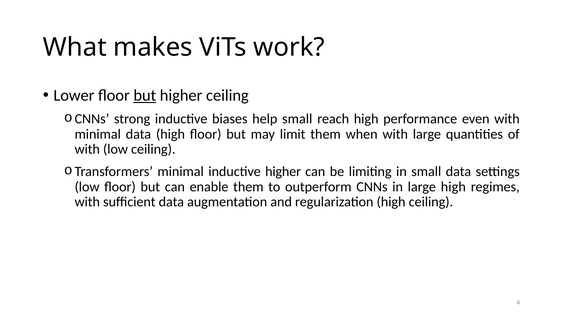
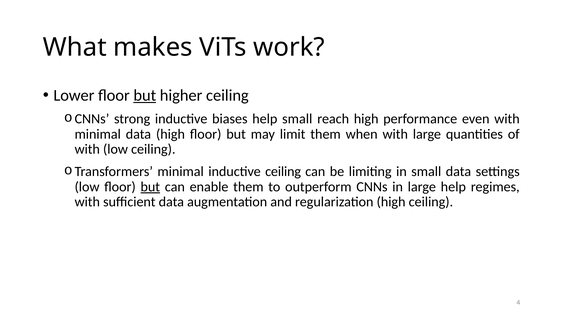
inductive higher: higher -> ceiling (283, 171)
but underline: none -> present (150, 187)
large high: high -> help (453, 187)
